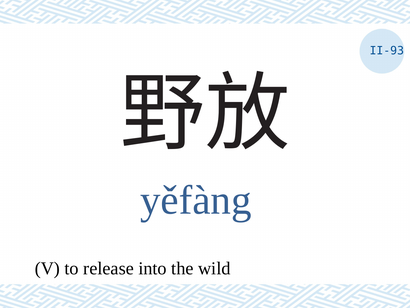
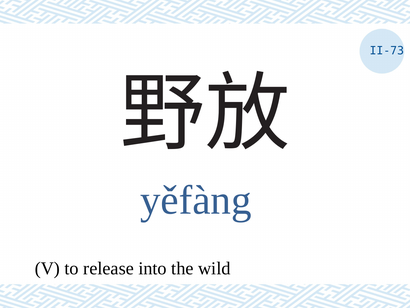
II-93: II-93 -> II-73 (387, 51)
